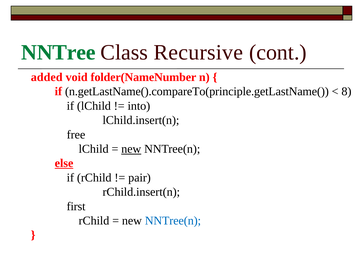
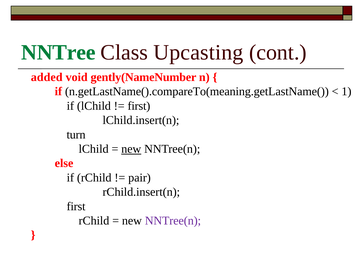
Recursive: Recursive -> Upcasting (198, 52)
folder(NameNumber: folder(NameNumber -> gently(NameNumber (143, 77)
n.getLastName().compareTo(principle.getLastName(: n.getLastName().compareTo(principle.getLastName( -> n.getLastName().compareTo(meaning.getLastName( (197, 92)
8: 8 -> 1 (346, 92)
into: into -> first (139, 106)
free: free -> turn (76, 135)
else underline: present -> none (64, 163)
NNTree(n colour: blue -> purple (173, 221)
